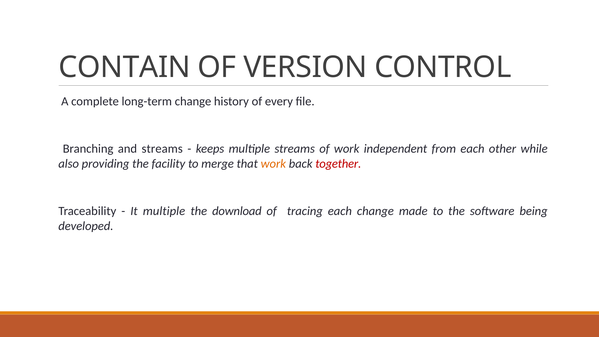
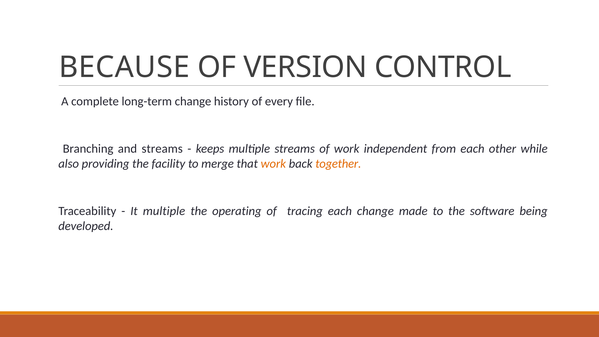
CONTAIN: CONTAIN -> BECAUSE (124, 67)
together colour: red -> orange (338, 164)
download: download -> operating (237, 211)
